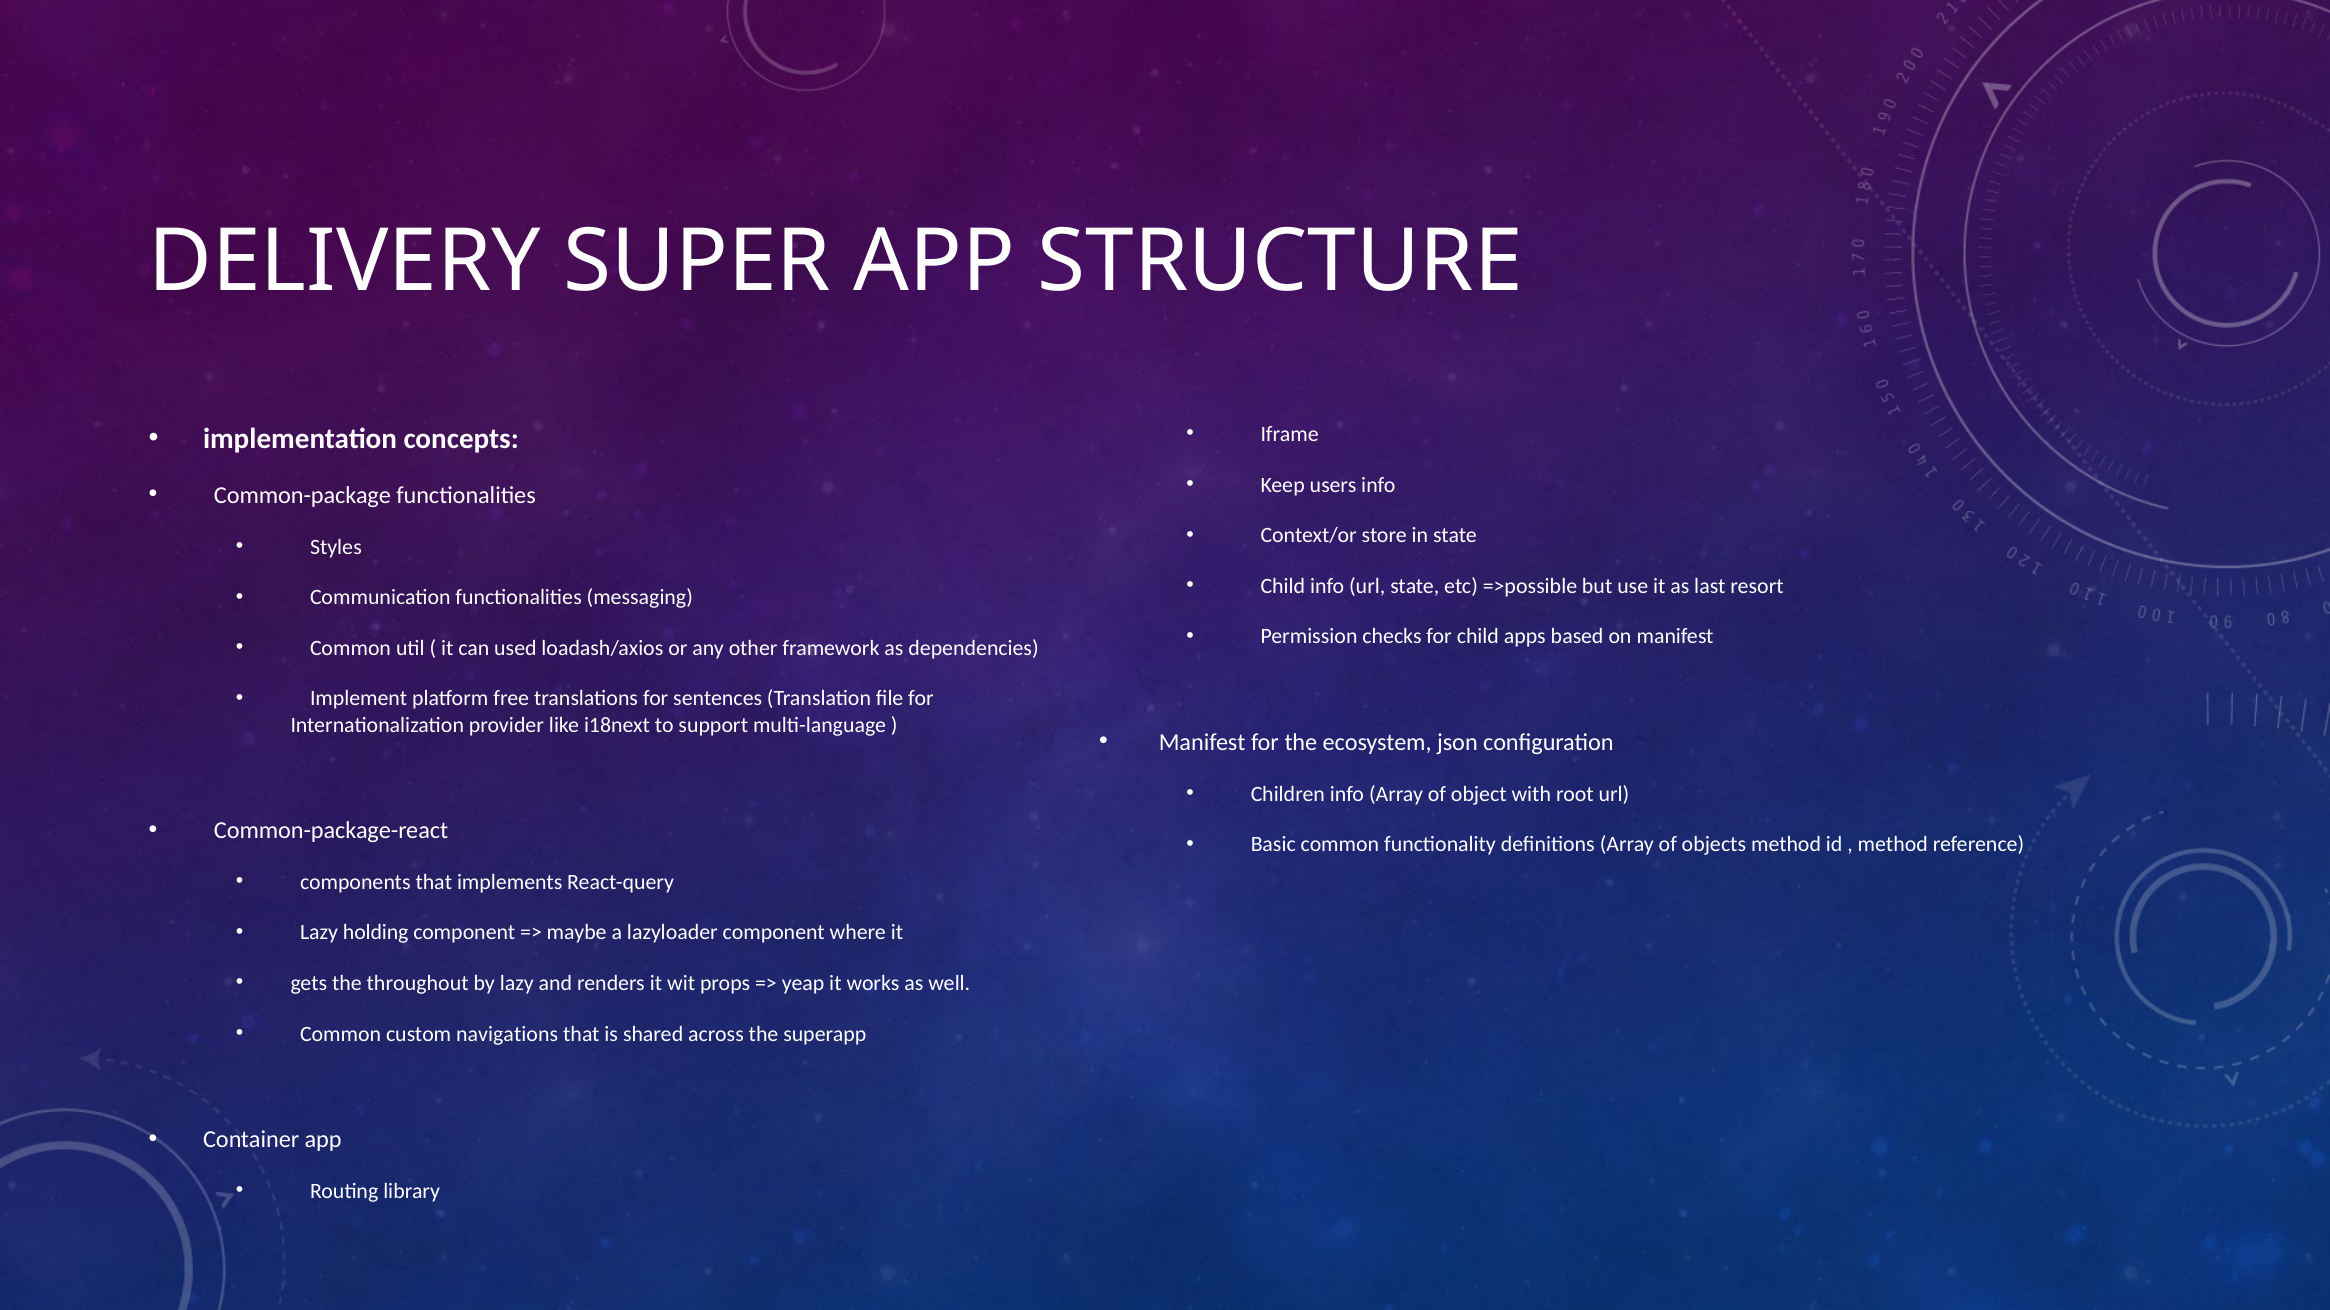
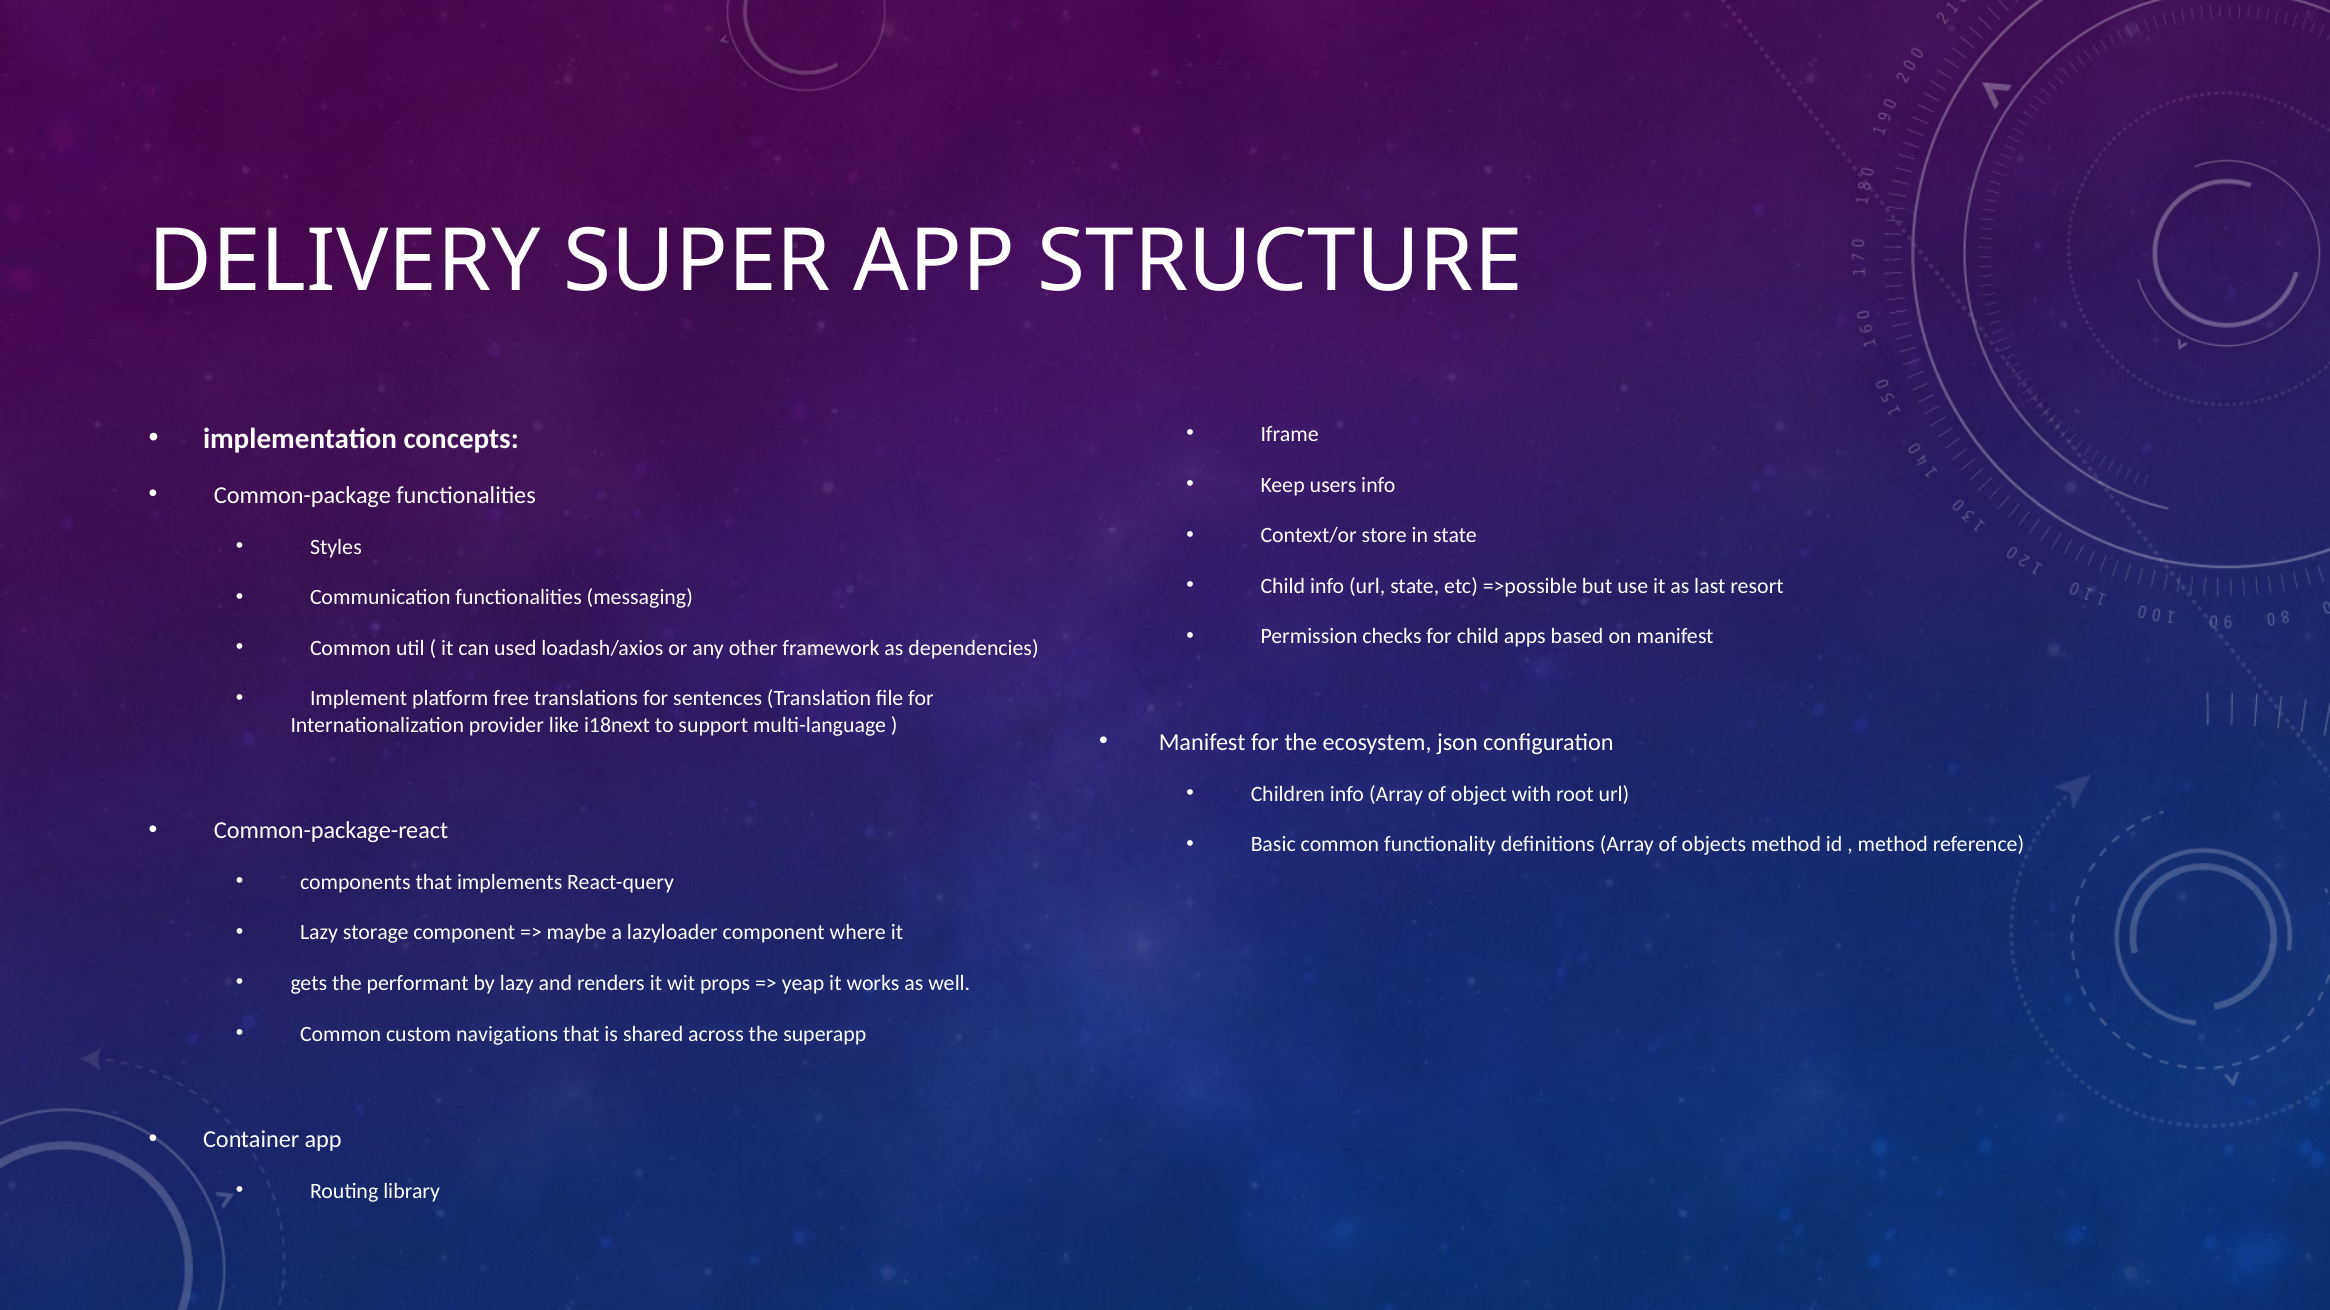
holding: holding -> storage (376, 933)
throughout: throughout -> performant (418, 984)
